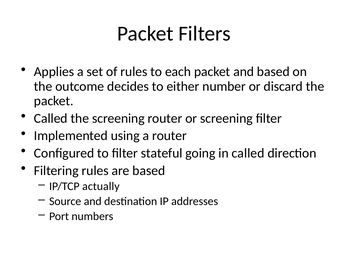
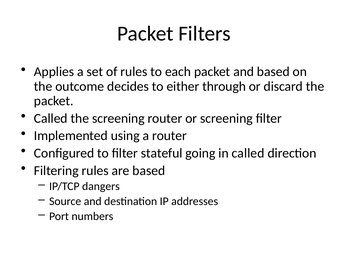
number: number -> through (224, 86)
actually: actually -> dangers (101, 186)
